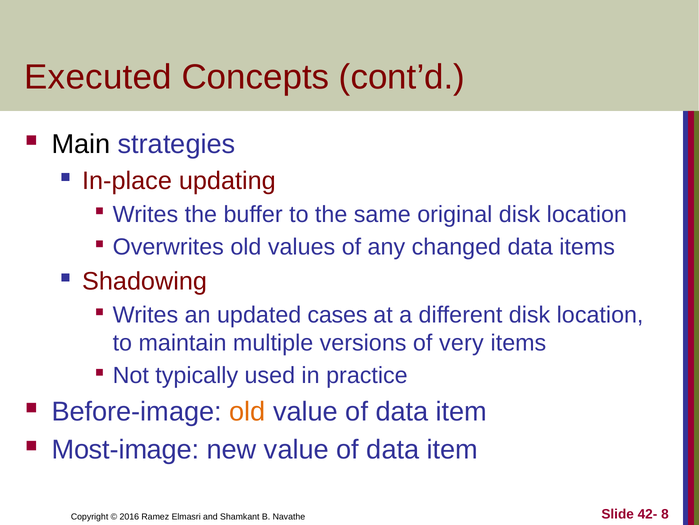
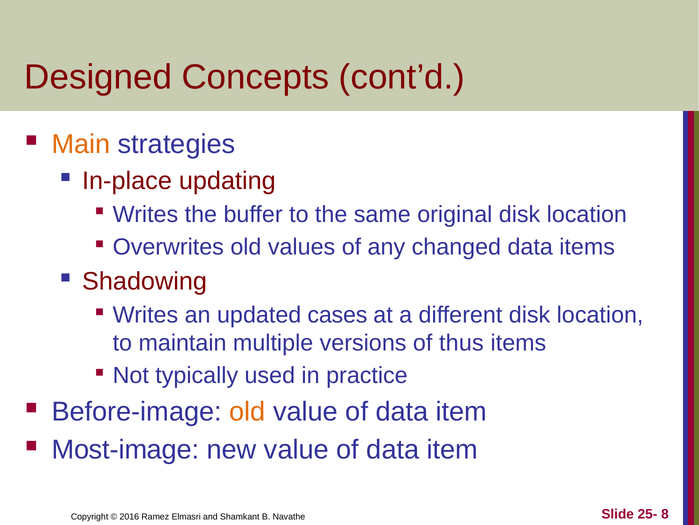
Executed: Executed -> Designed (98, 77)
Main colour: black -> orange (81, 144)
very: very -> thus (461, 343)
42-: 42- -> 25- (647, 514)
